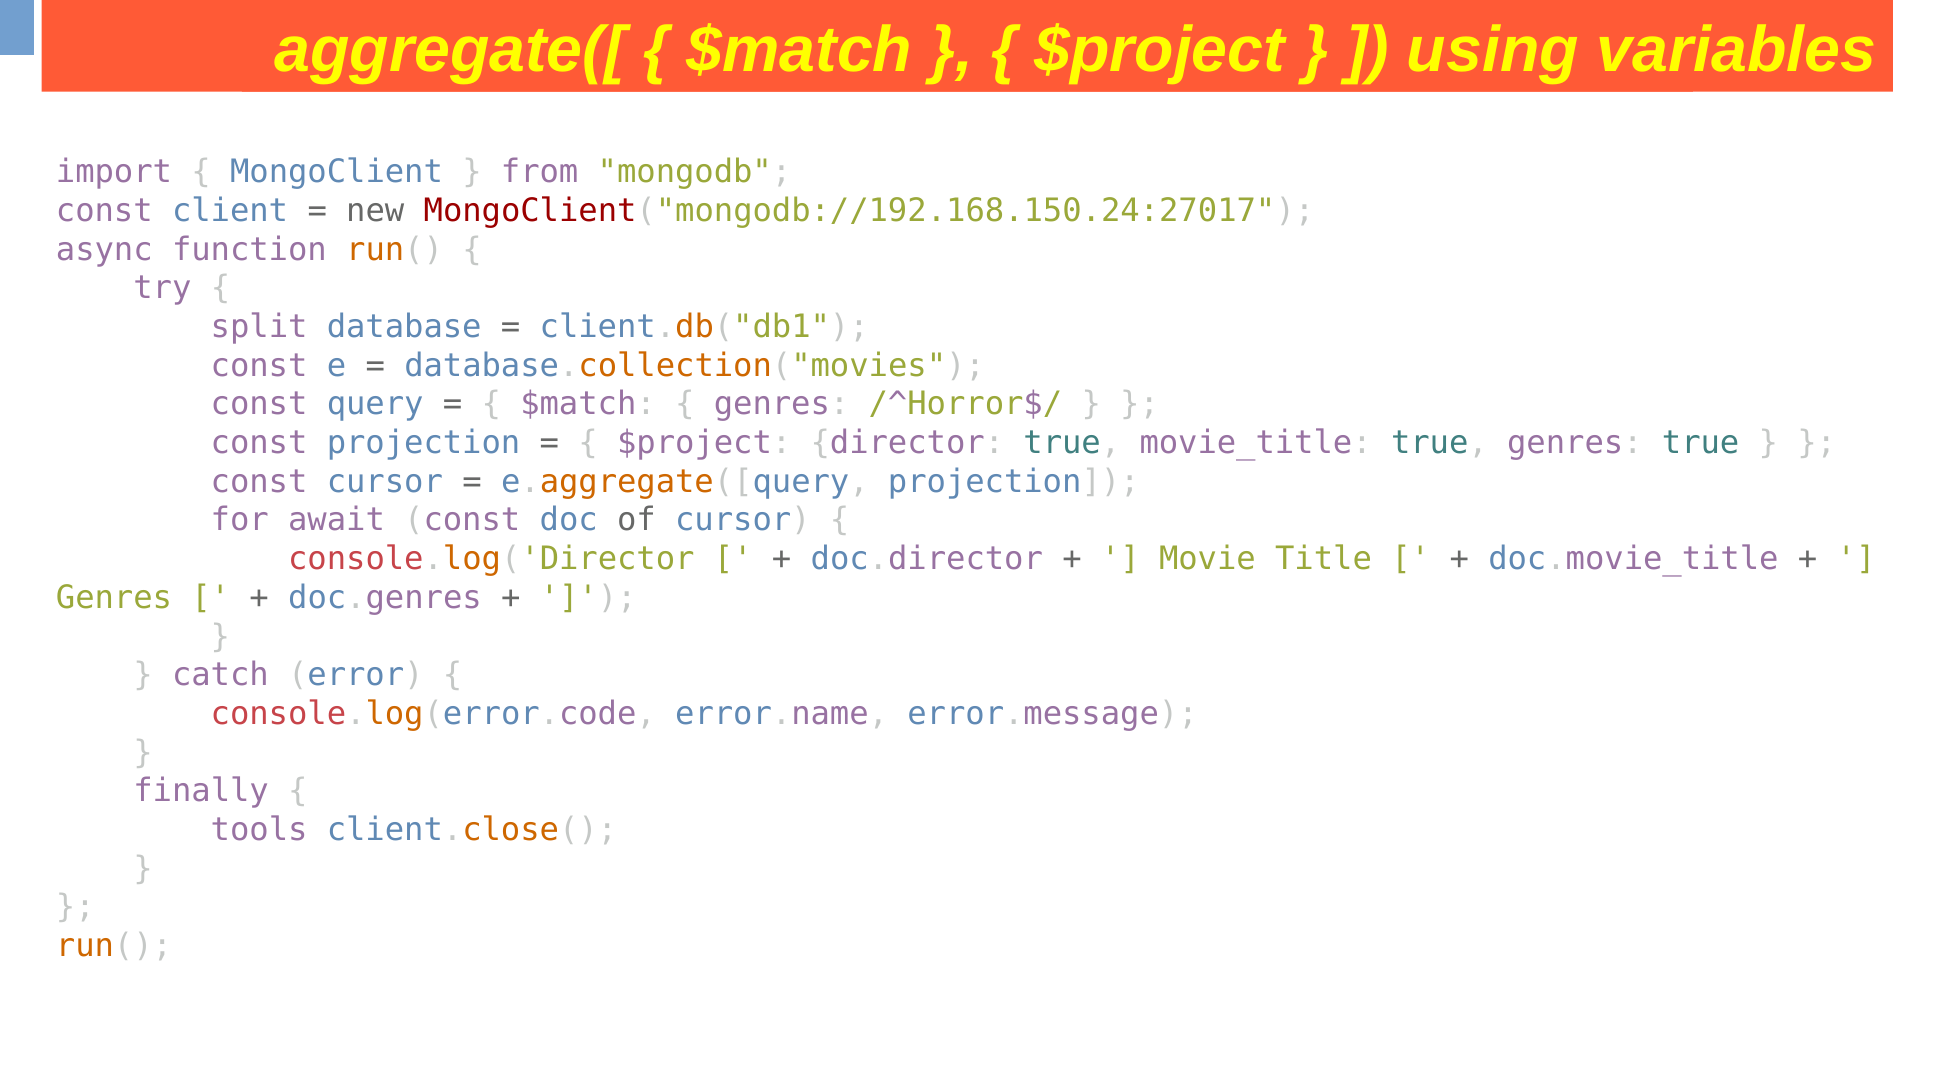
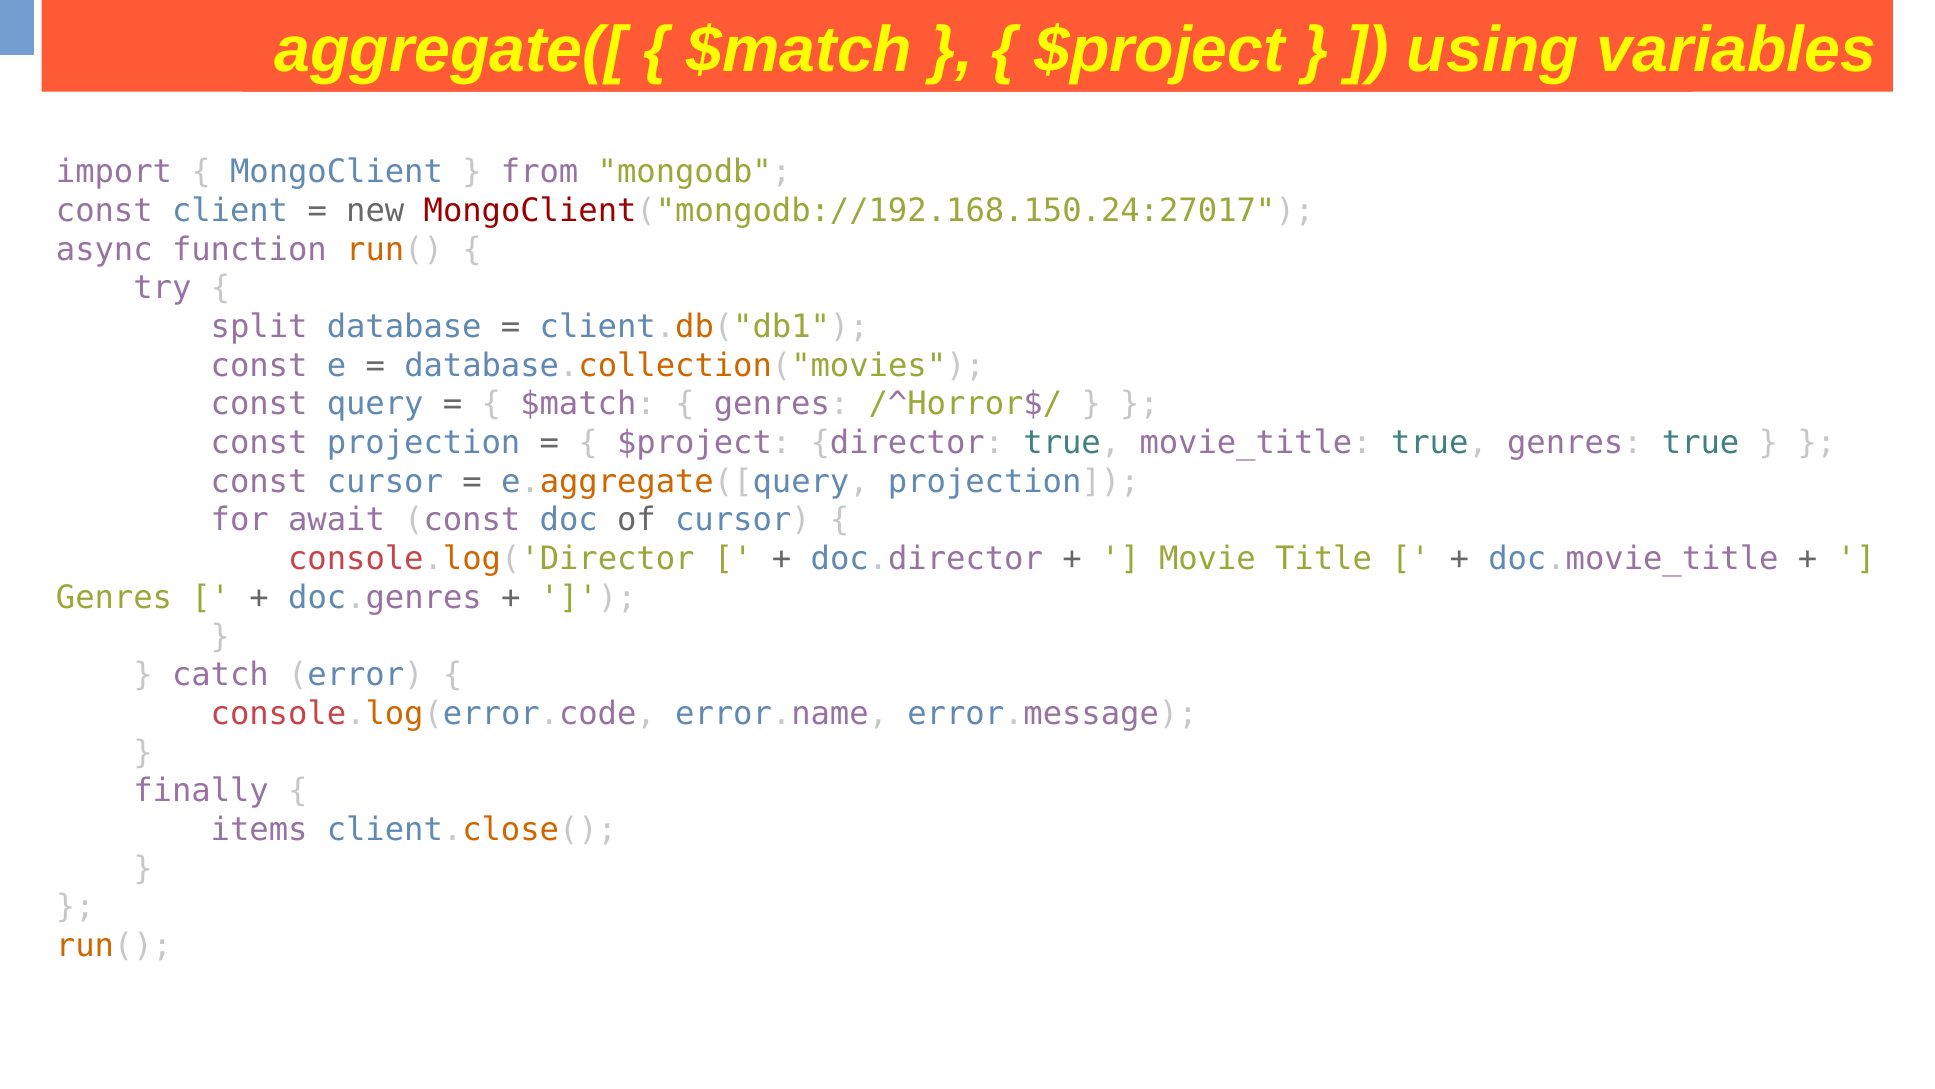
tools: tools -> items (259, 829)
